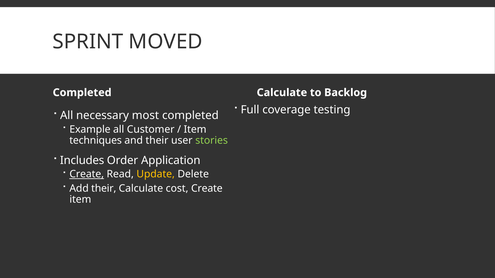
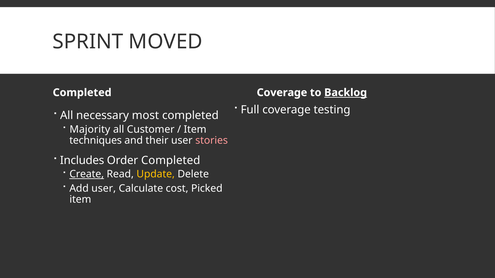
Calculate: Calculate -> Coverage (282, 93)
Backlog underline: none -> present (346, 93)
Example: Example -> Majority (90, 130)
stories colour: light green -> pink (212, 141)
Order Application: Application -> Completed (171, 161)
Add their: their -> user (104, 189)
cost Create: Create -> Picked (207, 189)
